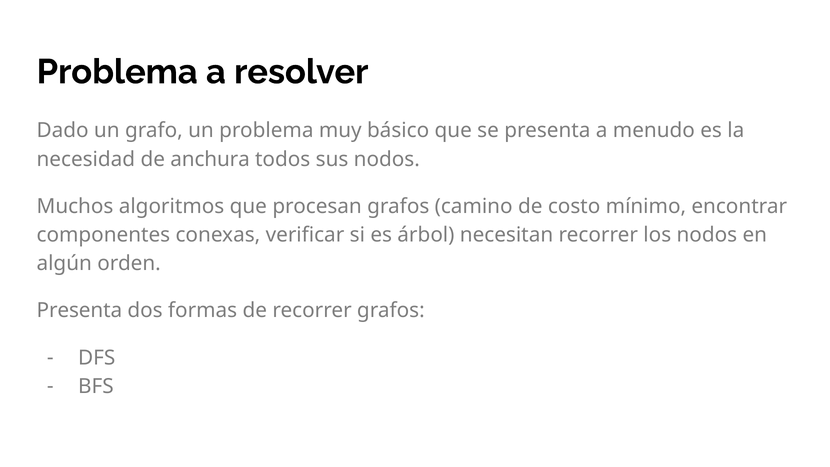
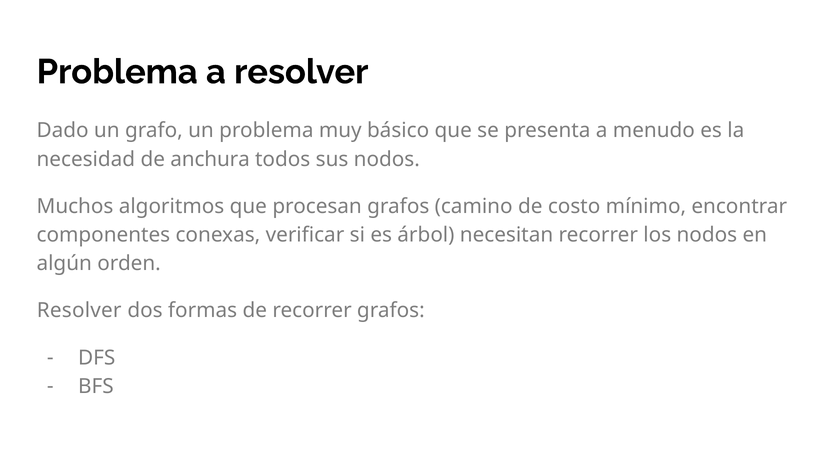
Presenta: Presenta -> Resolver (79, 311)
